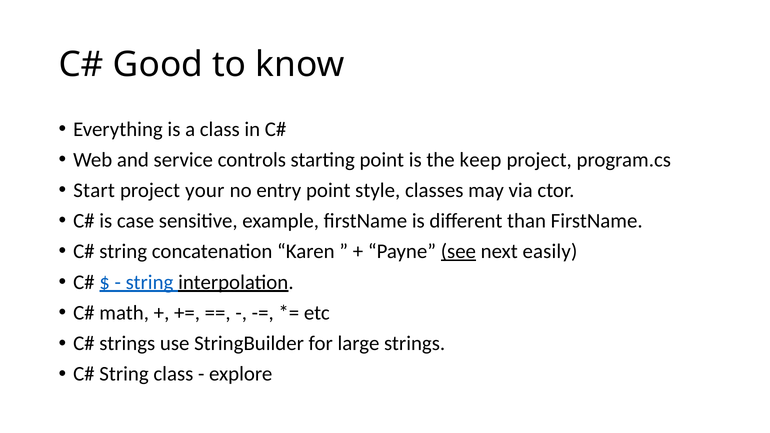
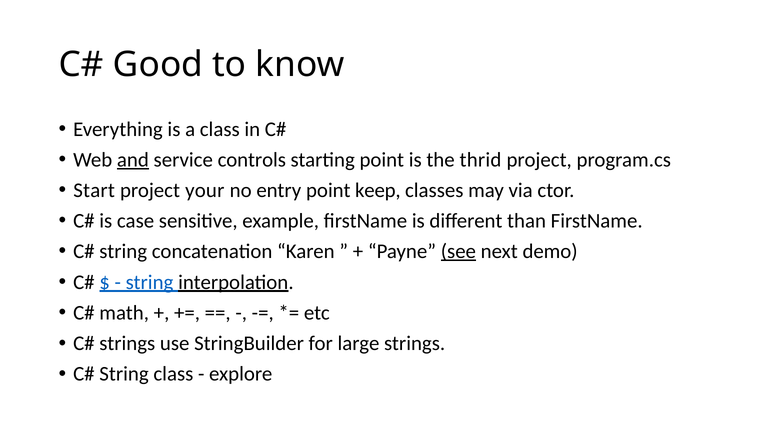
and underline: none -> present (133, 160)
keep: keep -> thrid (480, 160)
style: style -> keep (378, 190)
easily: easily -> demo (550, 251)
